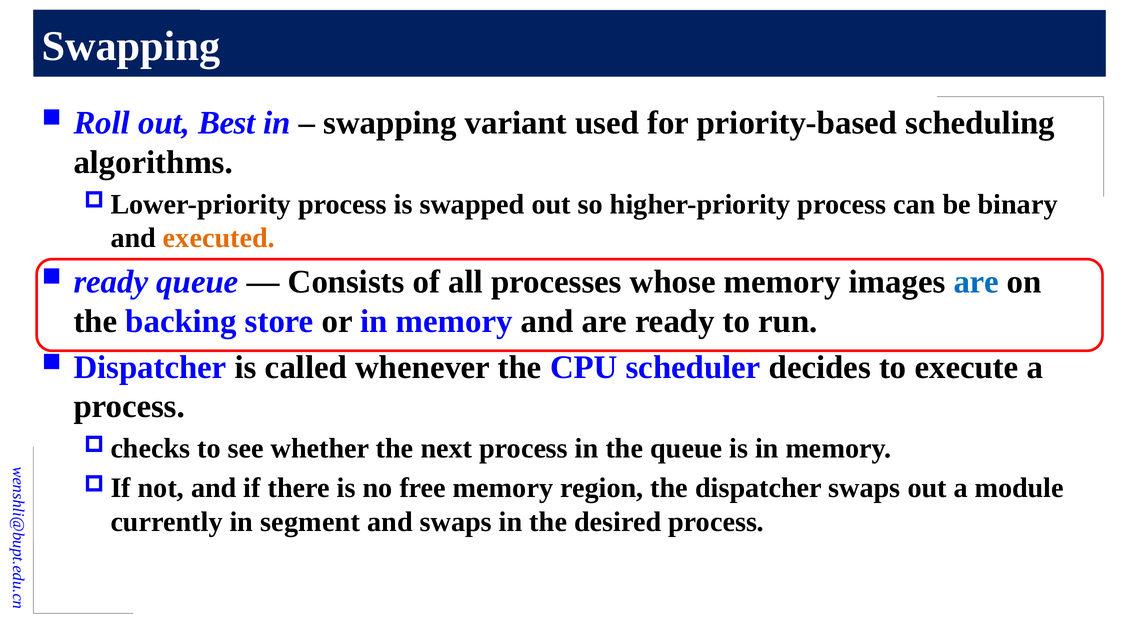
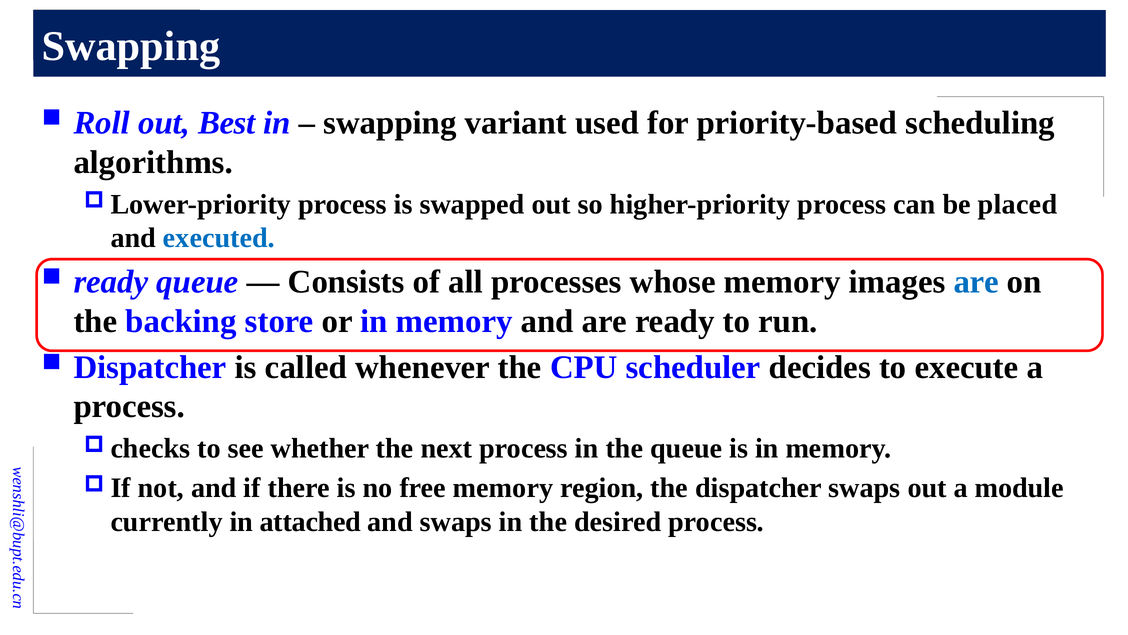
binary: binary -> placed (1018, 204)
executed colour: orange -> blue (219, 238)
segment: segment -> attached (310, 522)
